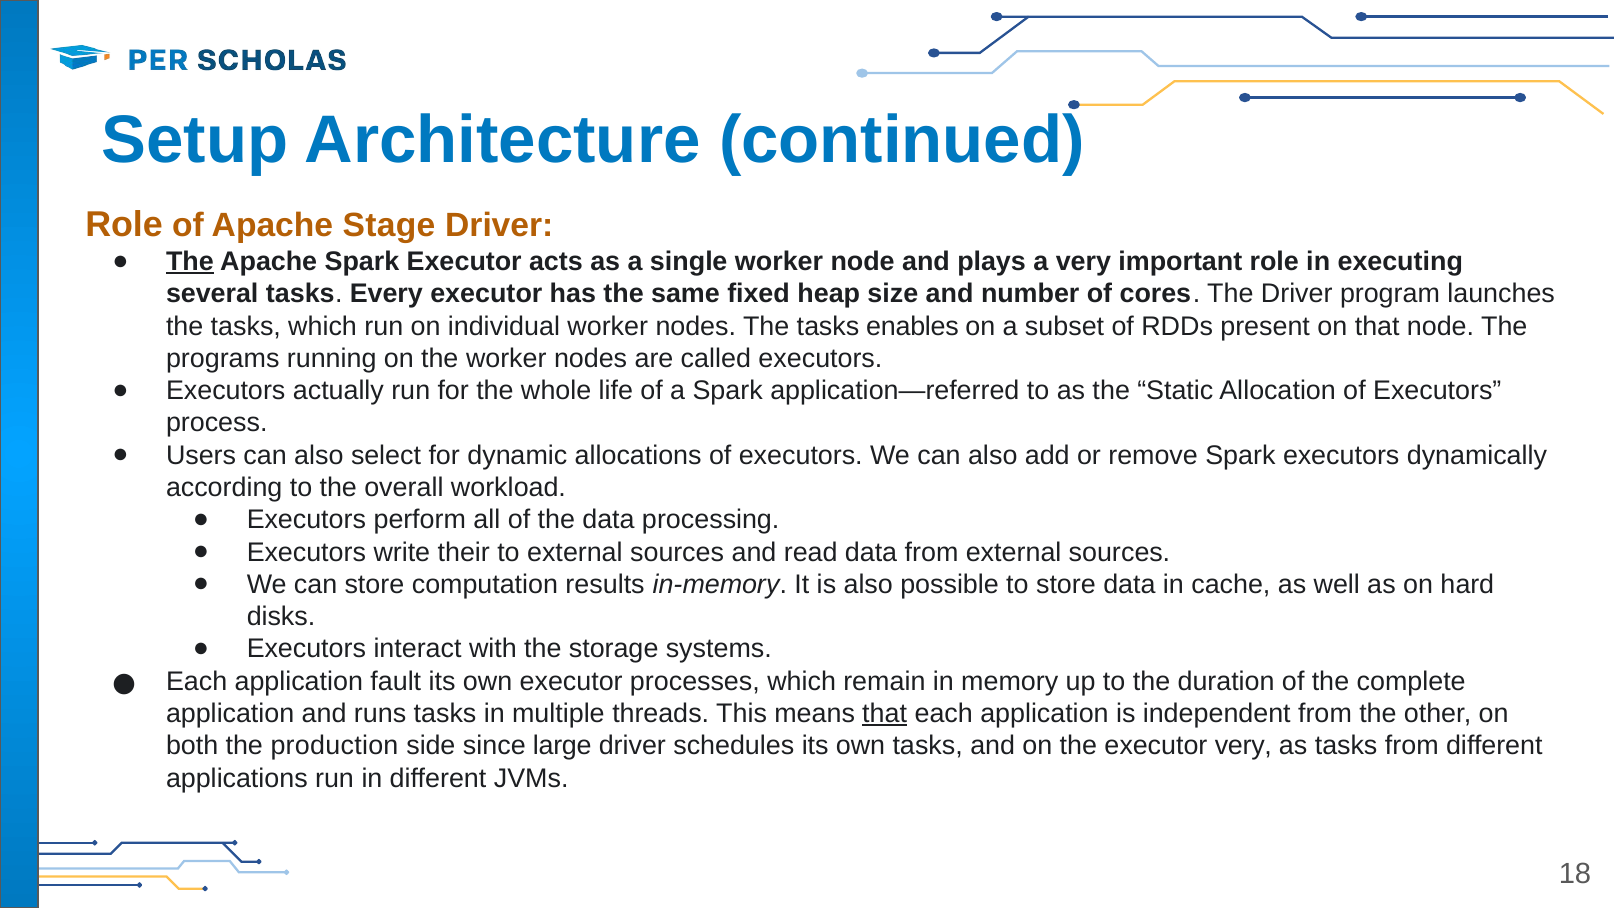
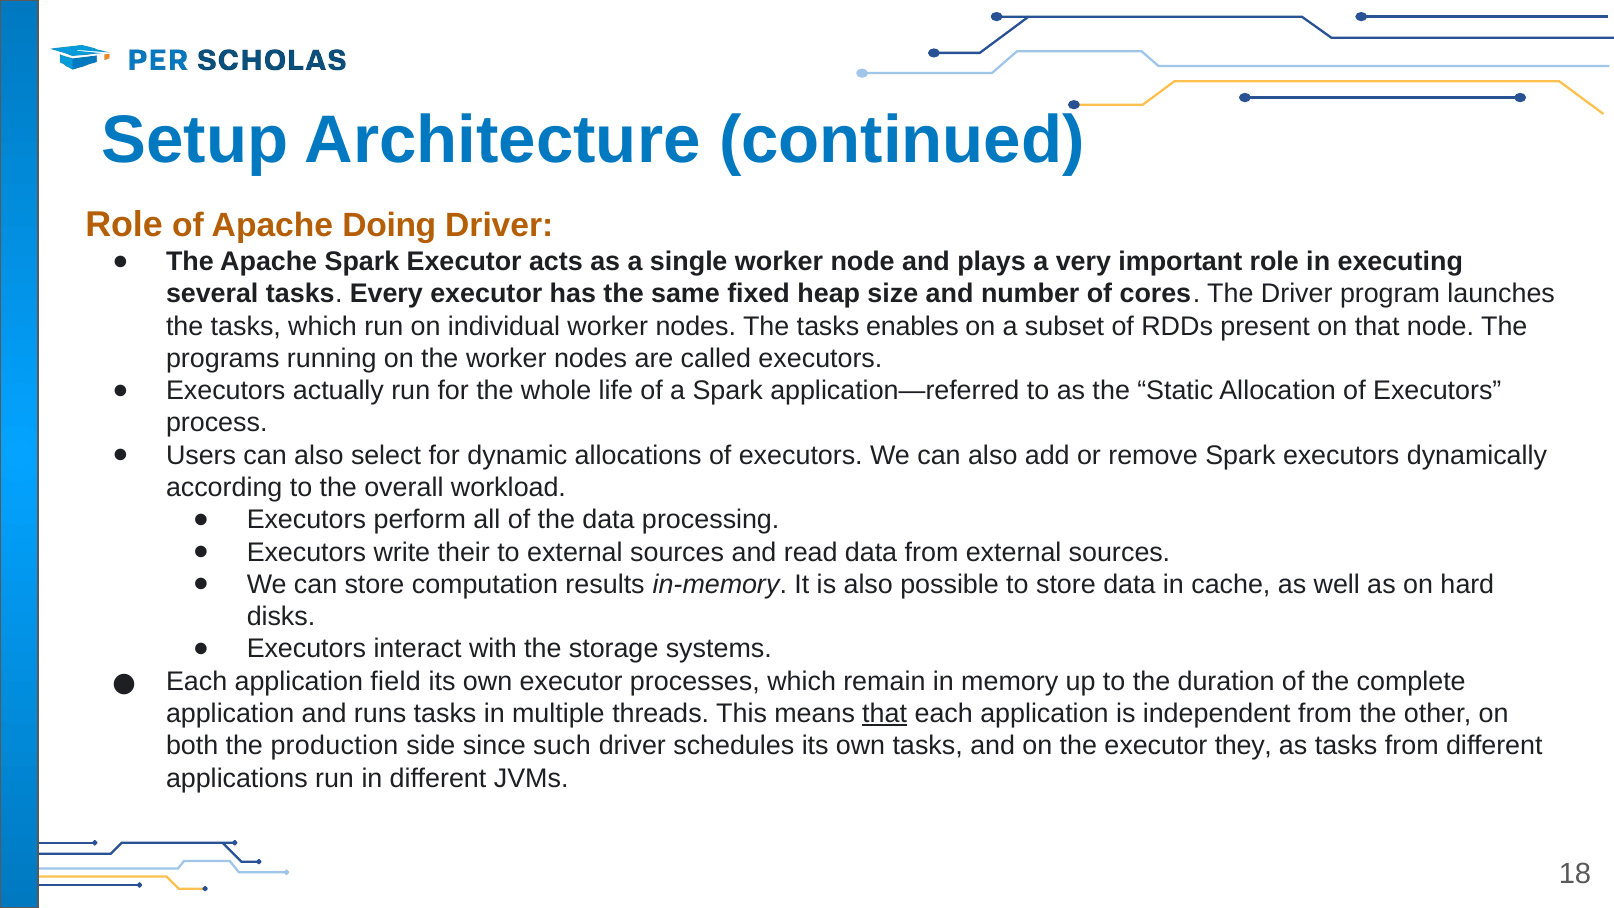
Stage: Stage -> Doing (389, 225)
The underline: present -> none (190, 262)
fault: fault -> field (396, 681)
large: large -> such (562, 746)
executor very: very -> they (1243, 746)
